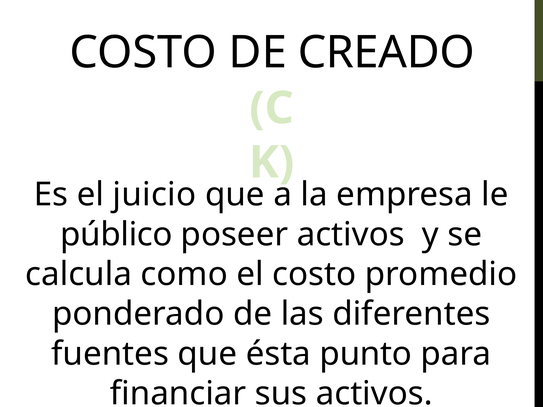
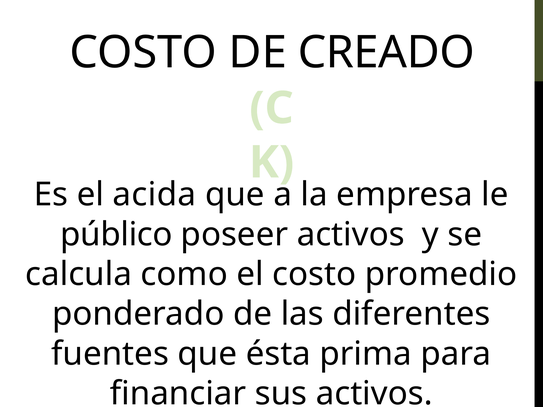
juicio: juicio -> acida (154, 195)
punto: punto -> prima (366, 354)
